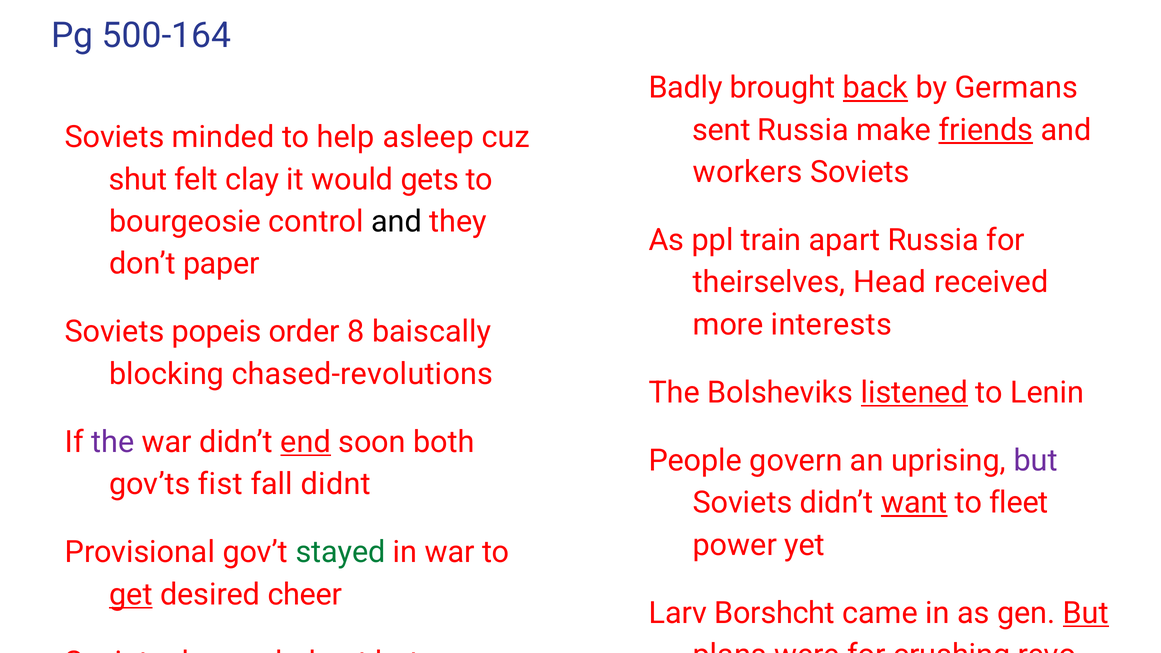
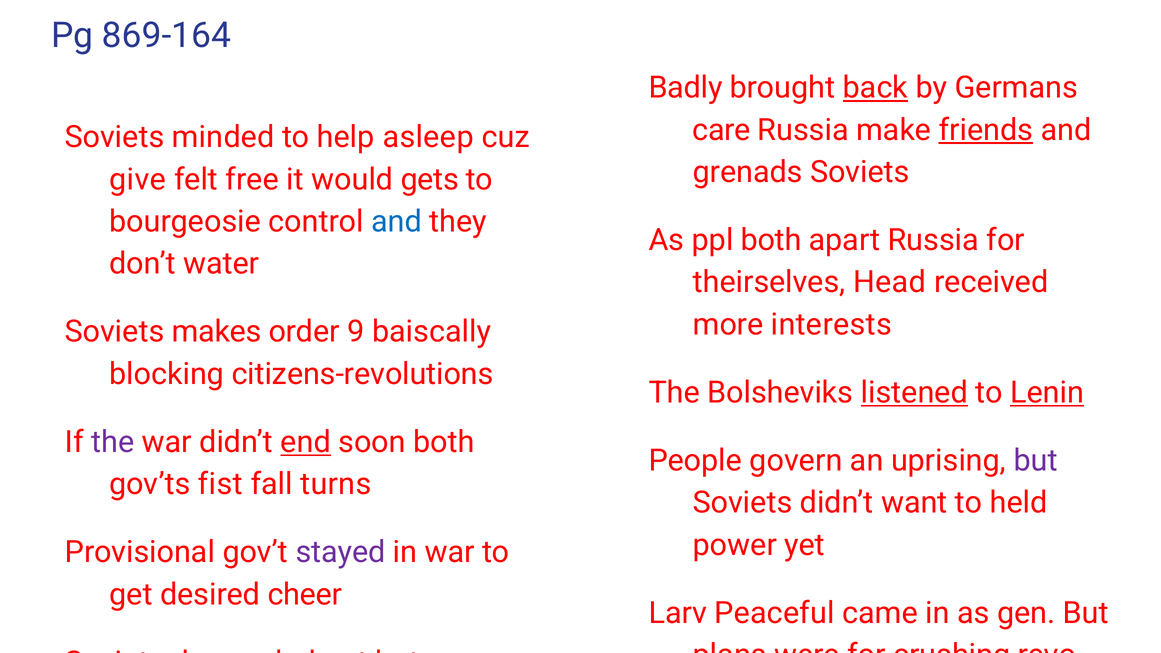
500-164: 500-164 -> 869-164 (166, 35)
sent: sent -> care (722, 130)
workers: workers -> grenads (748, 172)
shut: shut -> give (138, 179)
clay: clay -> free (252, 179)
and colour: black -> blue (396, 222)
ppl train: train -> both (771, 240)
paper: paper -> water (221, 264)
popeis: popeis -> makes (217, 332)
8: 8 -> 9 (356, 332)
chased-revolutions: chased-revolutions -> citizens-revolutions (363, 374)
Lenin underline: none -> present (1047, 393)
didnt: didnt -> turns (336, 484)
want underline: present -> none (914, 503)
fleet: fleet -> held (1019, 503)
stayed colour: green -> purple (340, 552)
get underline: present -> none (131, 595)
Borshcht: Borshcht -> Peaceful (775, 613)
But underline: present -> none (1086, 613)
